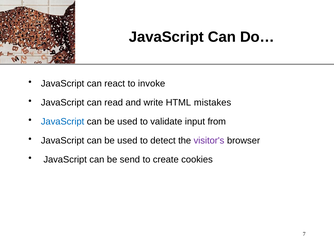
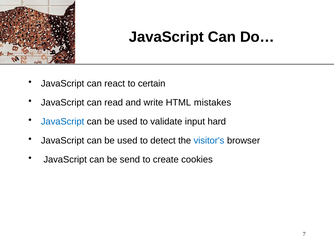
invoke: invoke -> certain (152, 84)
from: from -> hard (217, 121)
visitor's colour: purple -> blue (209, 140)
